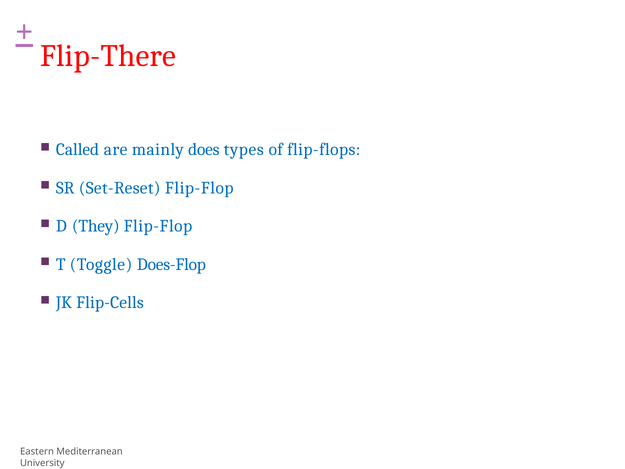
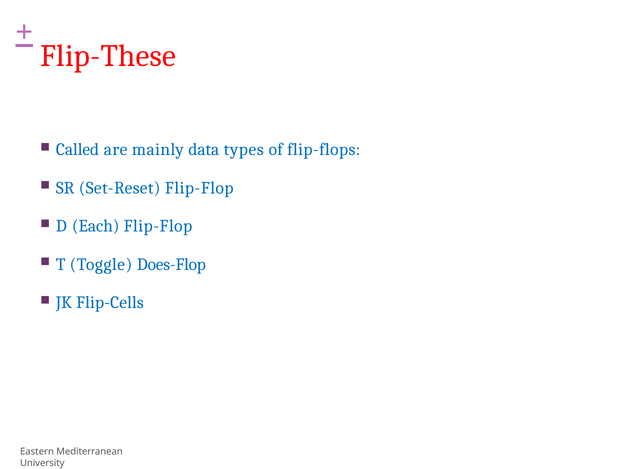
Flip-There: Flip-There -> Flip-These (108, 56)
does: does -> data (204, 150)
They: They -> Each (96, 226)
